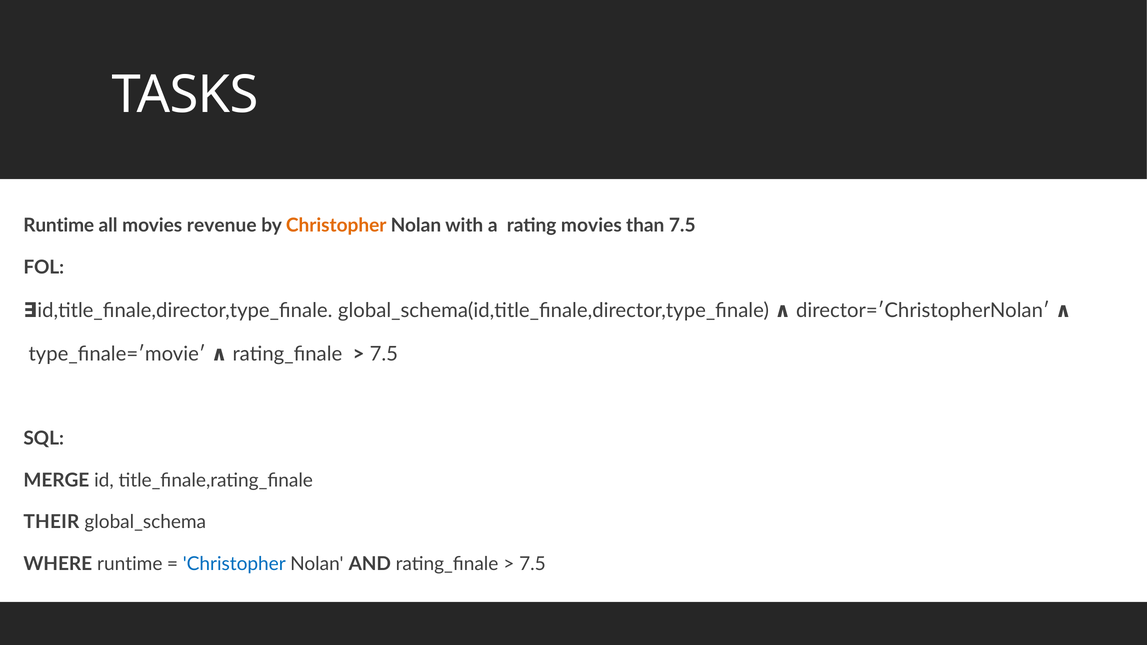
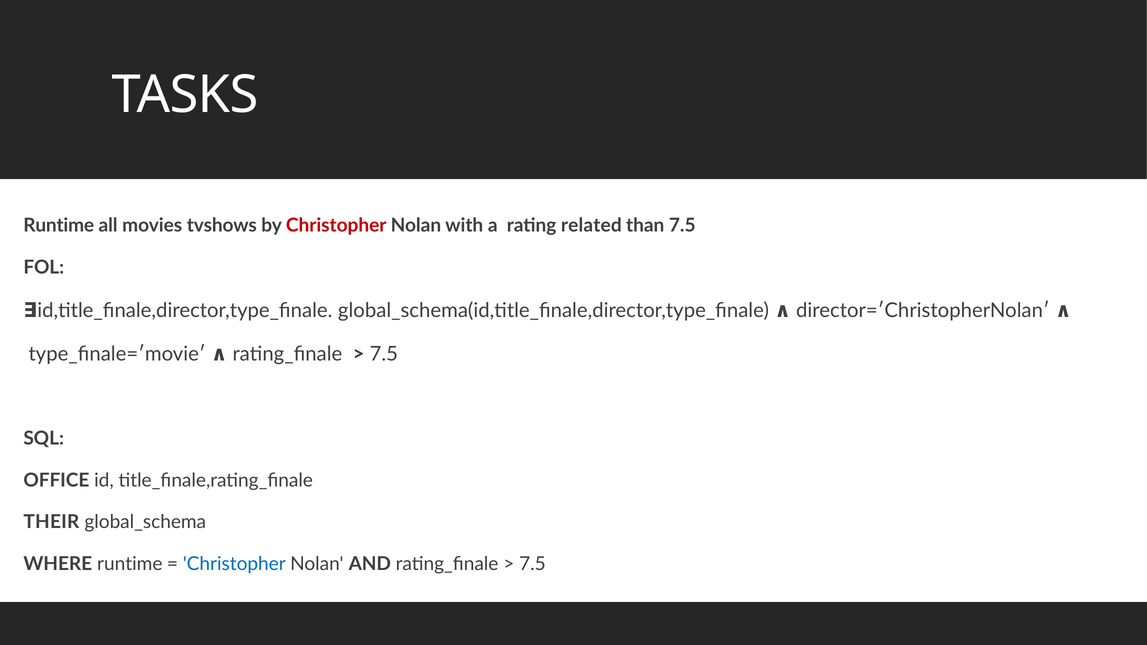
revenue: revenue -> tvshows (222, 226)
Christopher colour: orange -> red (336, 226)
rating movies: movies -> related (591, 226)
MERGE: MERGE -> OFFICE (56, 480)
